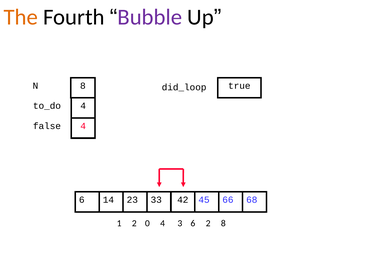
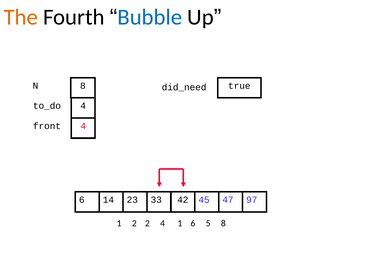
Bubble colour: purple -> blue (150, 17)
did_loop: did_loop -> did_need (184, 87)
false: false -> front (47, 126)
66: 66 -> 47 (228, 200)
68: 68 -> 97 (252, 200)
2 0: 0 -> 2 (147, 223)
4 3: 3 -> 1 (180, 223)
6 2: 2 -> 5 (208, 223)
